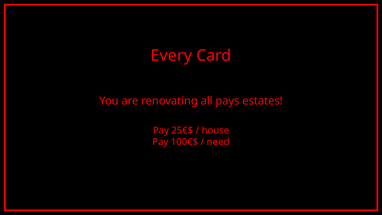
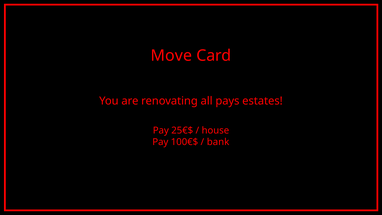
Every: Every -> Move (171, 56)
need: need -> bank (218, 142)
